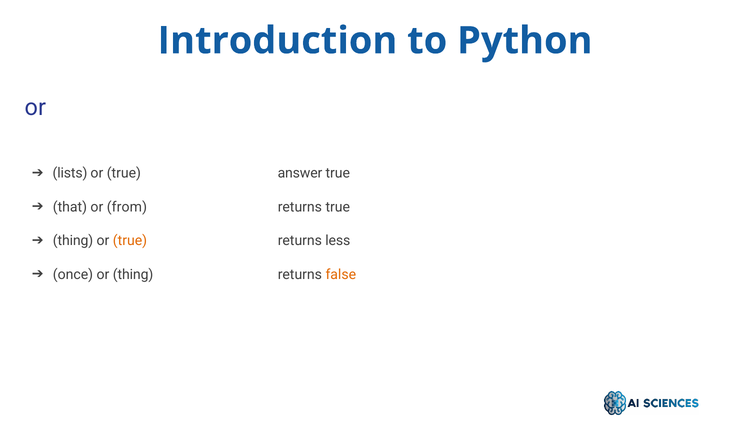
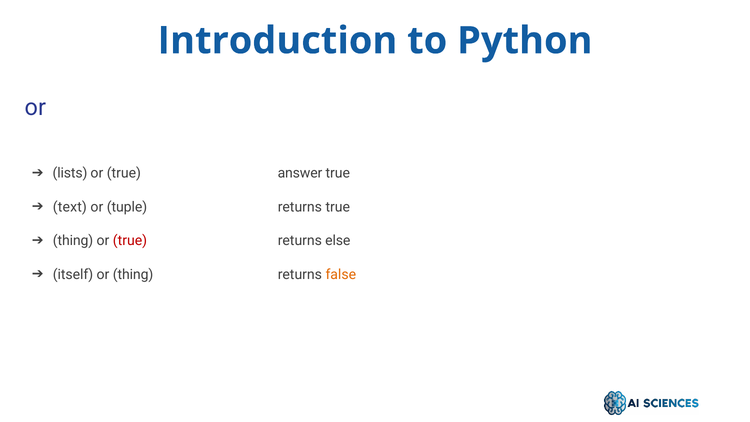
that: that -> text (70, 207)
from: from -> tuple (127, 207)
true colour: orange -> red (130, 241)
less: less -> else (338, 241)
once: once -> itself (73, 274)
